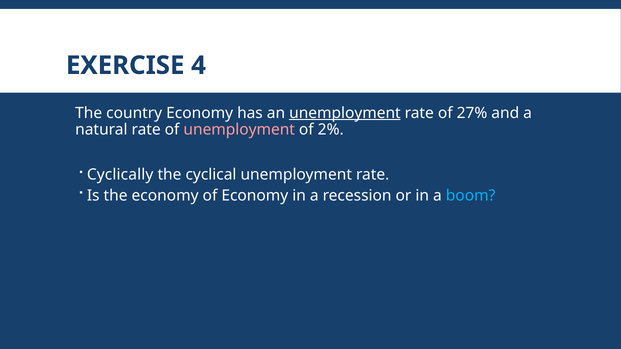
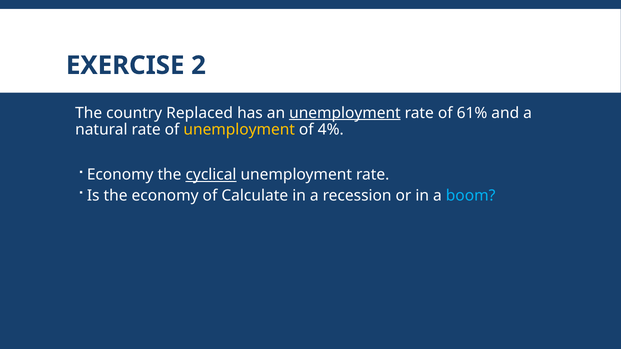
4: 4 -> 2 (199, 65)
country Economy: Economy -> Replaced (200, 113)
27%: 27% -> 61% (472, 113)
unemployment colour: pink -> yellow (239, 130)
2%: 2% -> 4% (331, 130)
Cyclically: Cyclically -> Economy (120, 175)
cyclical underline: none -> present (211, 175)
of Economy: Economy -> Calculate (255, 196)
